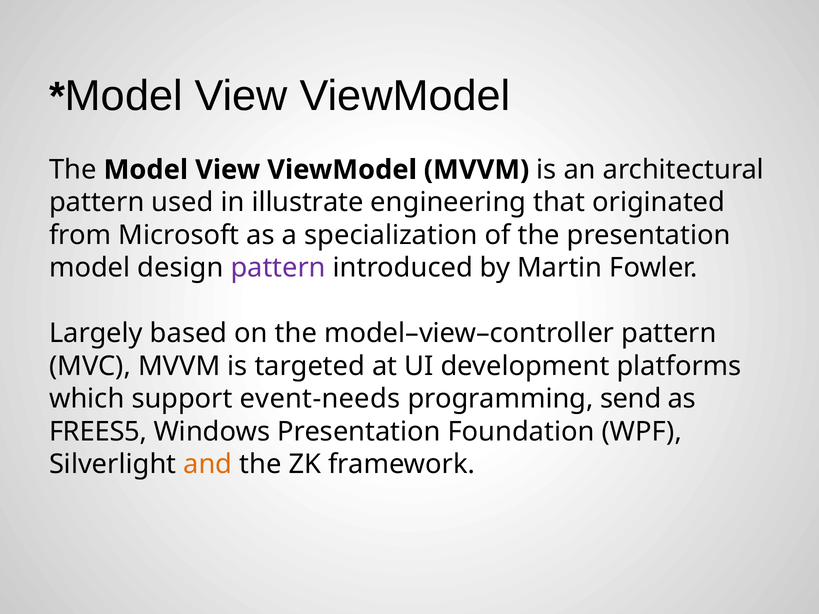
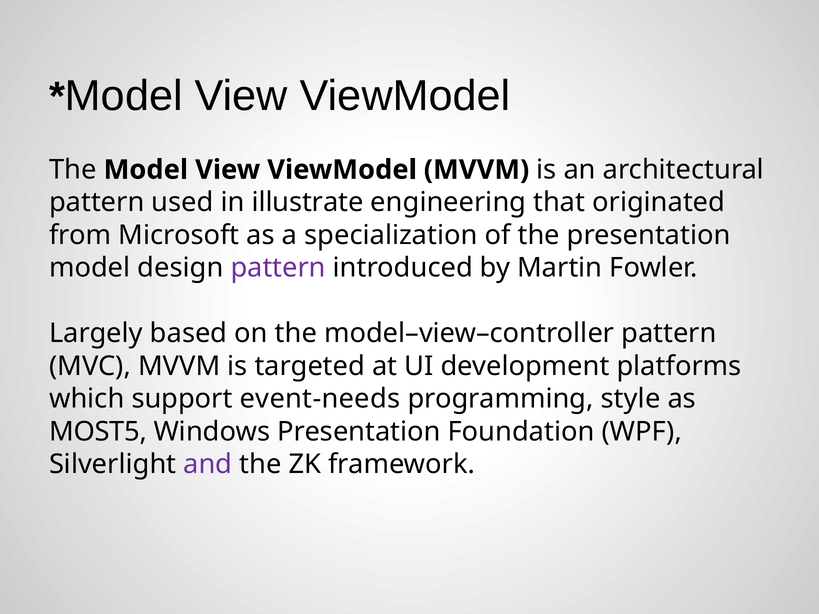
send: send -> style (630, 399)
FREES5: FREES5 -> MOST5 (98, 432)
and colour: orange -> purple (208, 465)
